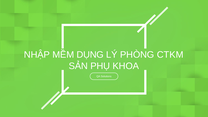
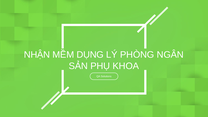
NHẬP: NHẬP -> NHẬN (37, 55)
CTKM: CTKM -> NGÂN (170, 55)
